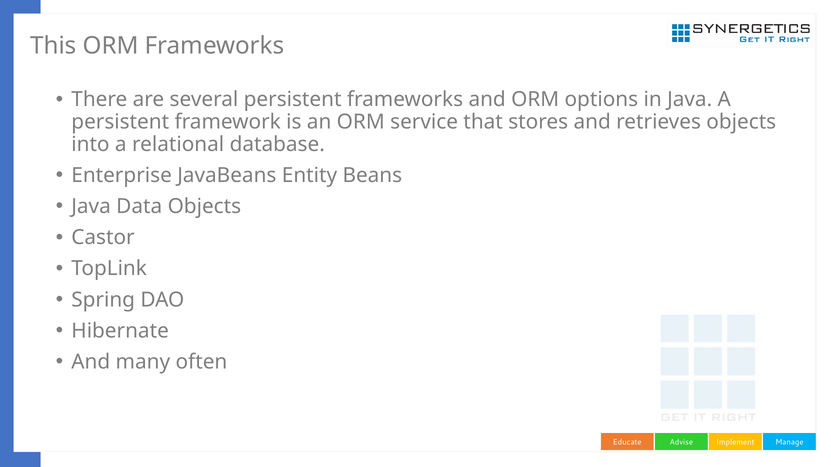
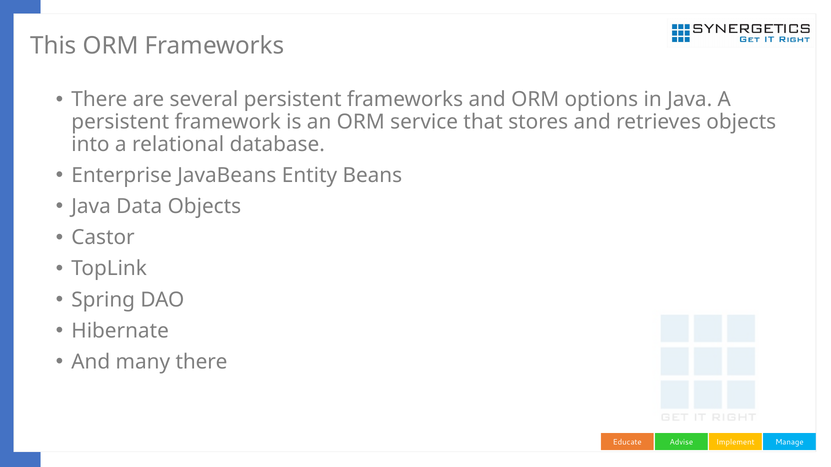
many often: often -> there (201, 362)
